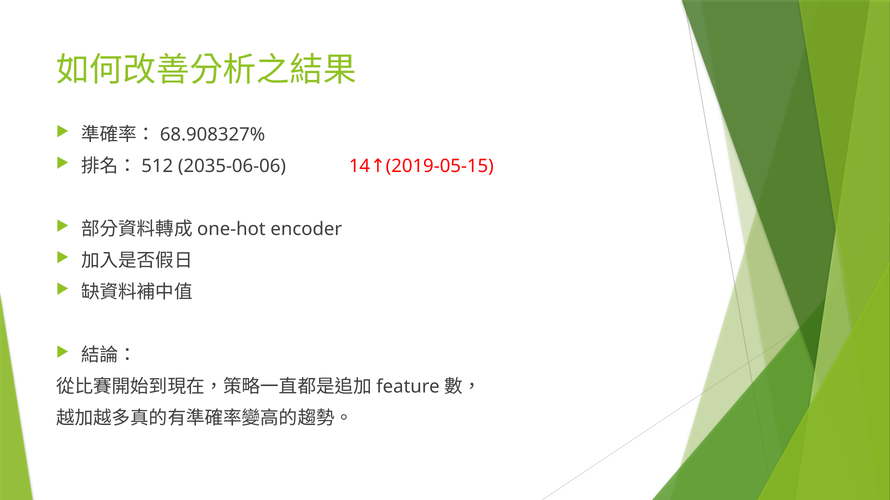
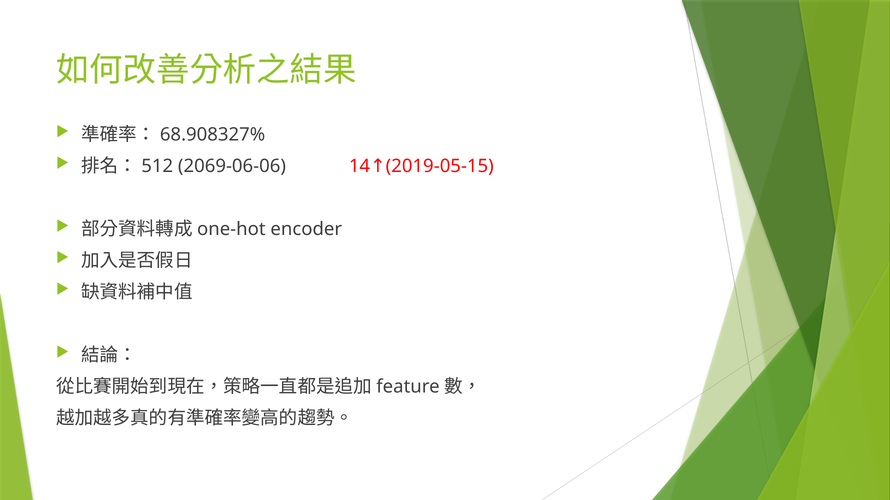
2035-06-06: 2035-06-06 -> 2069-06-06 (232, 166)
